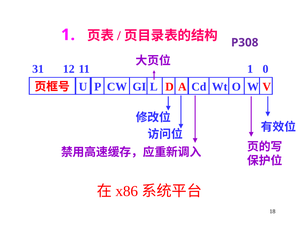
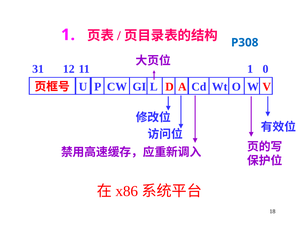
P308 colour: purple -> blue (245, 42)
